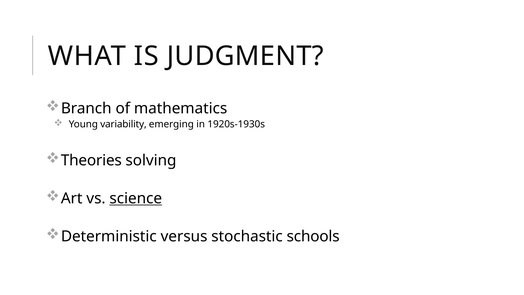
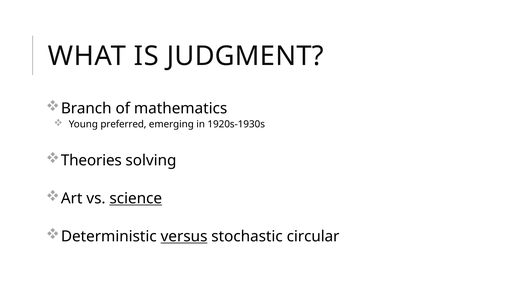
variability: variability -> preferred (123, 124)
versus underline: none -> present (184, 236)
schools: schools -> circular (313, 236)
